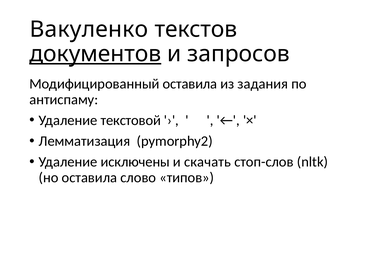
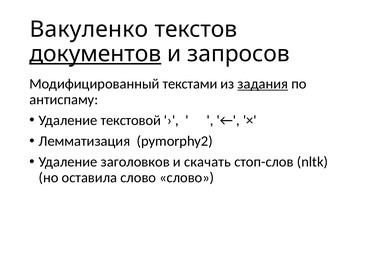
Модифицированный оставила: оставила -> текстами (190, 84)
задания underline: none -> present (263, 84)
исключены: исключены -> заголовков (135, 162)
слово типов: типов -> слово (187, 178)
